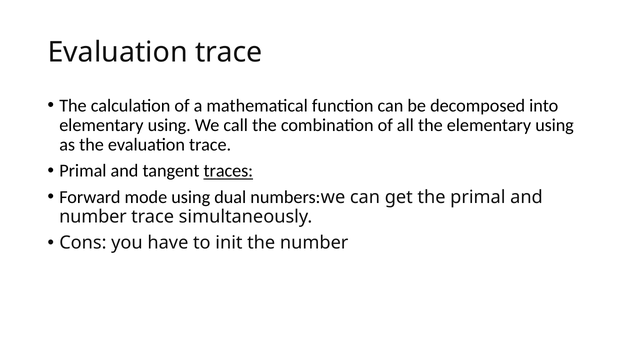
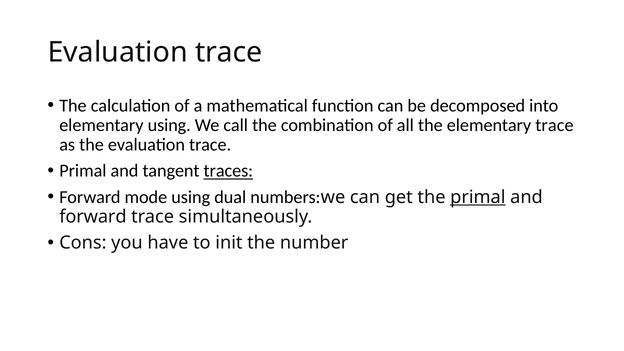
the elementary using: using -> trace (554, 125)
primal underline: none -> present (478, 197)
number: number -> forward (93, 217)
